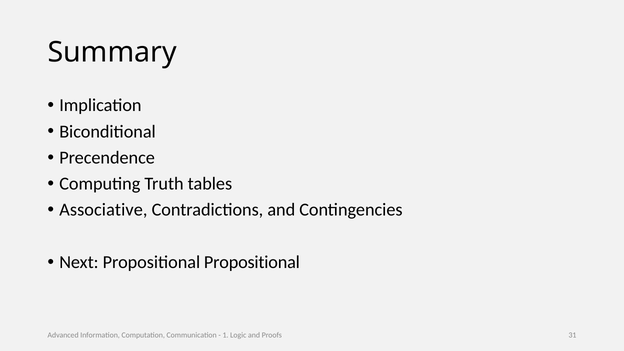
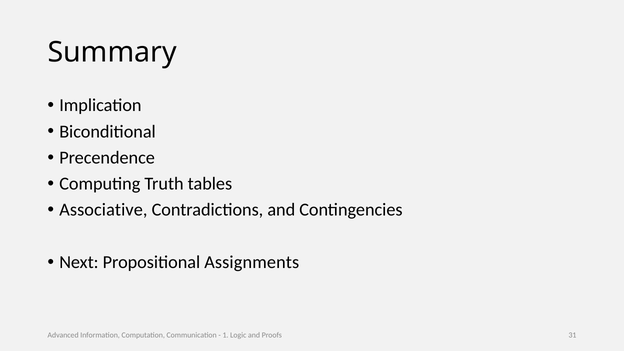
Propositional Propositional: Propositional -> Assignments (252, 262)
